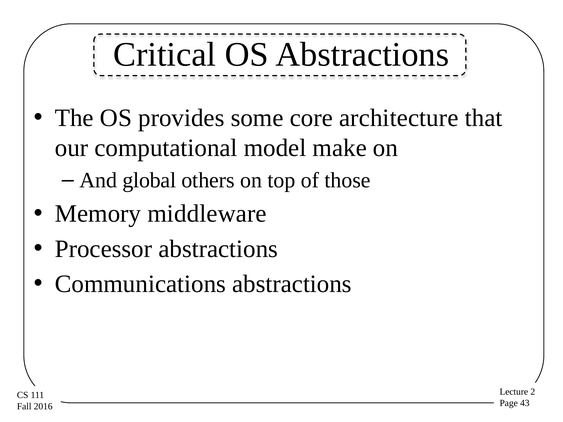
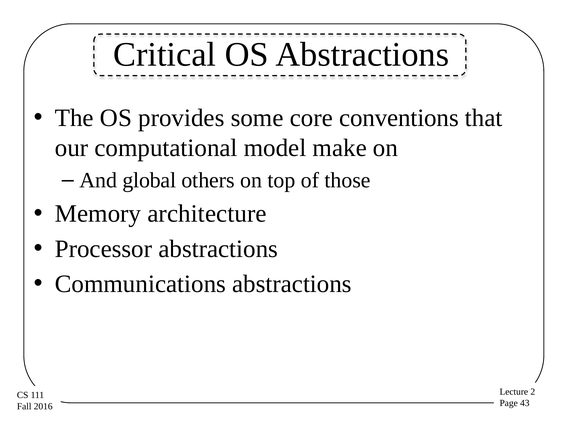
architecture: architecture -> conventions (399, 118)
middleware: middleware -> architecture (207, 214)
